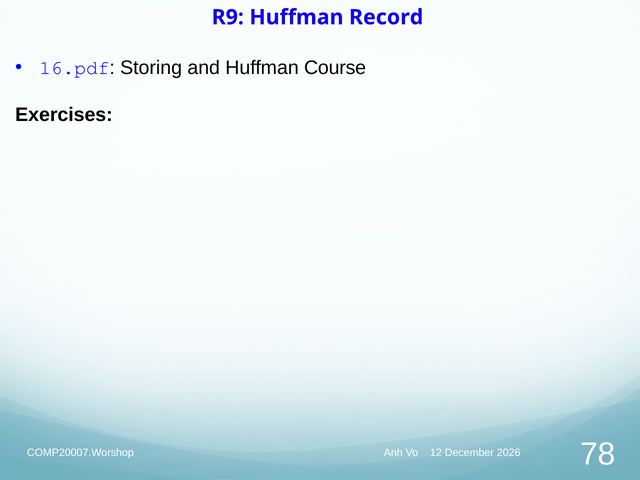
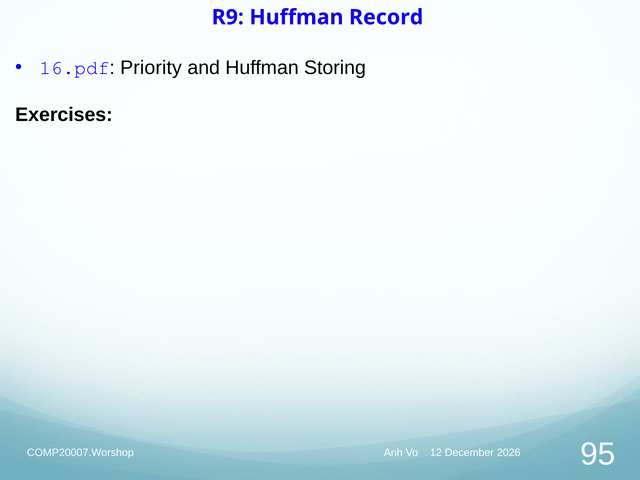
Storing: Storing -> Priority (151, 68)
Course: Course -> Storing (335, 68)
78: 78 -> 95 (598, 454)
